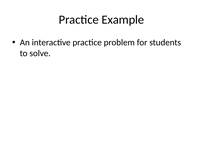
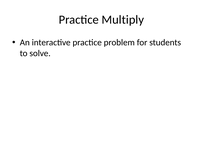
Example: Example -> Multiply (123, 20)
